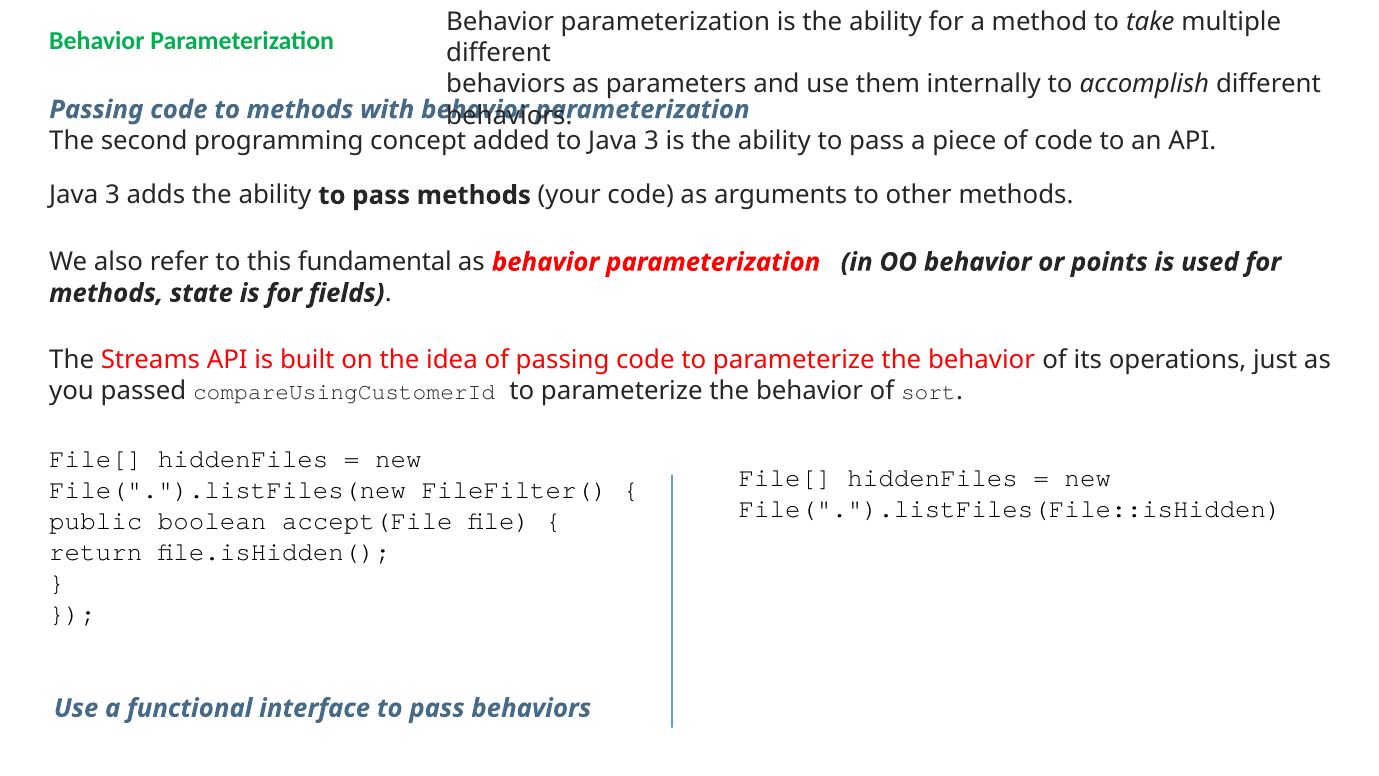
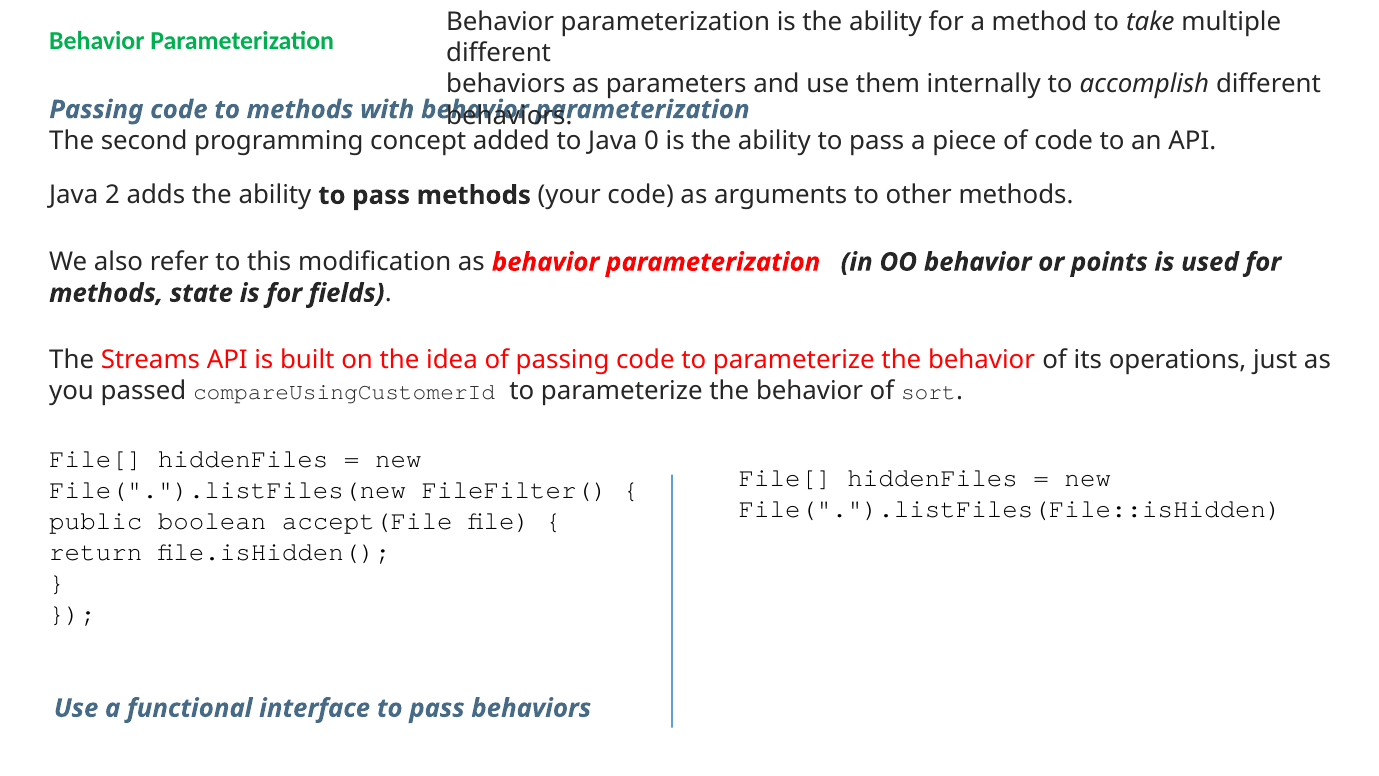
to Java 3: 3 -> 0 (651, 141)
3: 3 -> 2 (112, 195)
fundamental: fundamental -> modification (375, 262)
